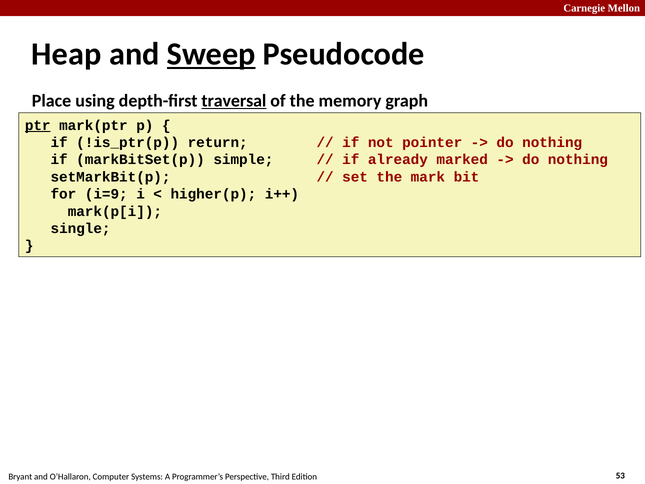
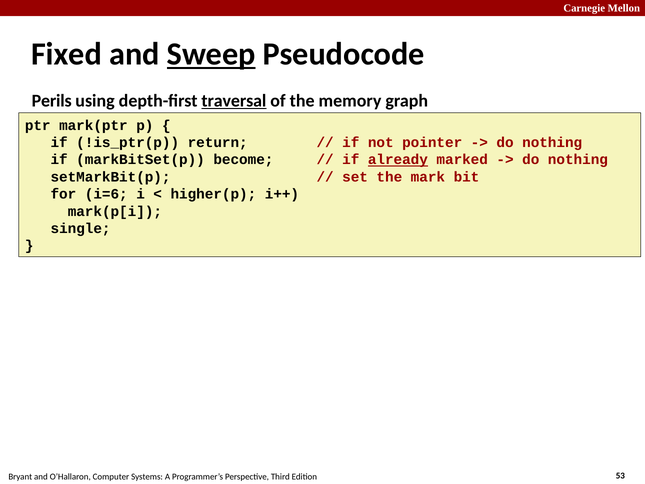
Heap: Heap -> Fixed (66, 54)
Place: Place -> Perils (52, 101)
ptr underline: present -> none (38, 125)
simple: simple -> become (243, 160)
already underline: none -> present (398, 160)
i=9: i=9 -> i=6 (106, 194)
